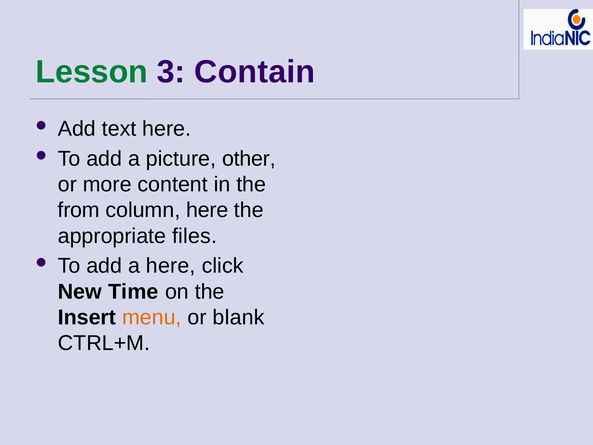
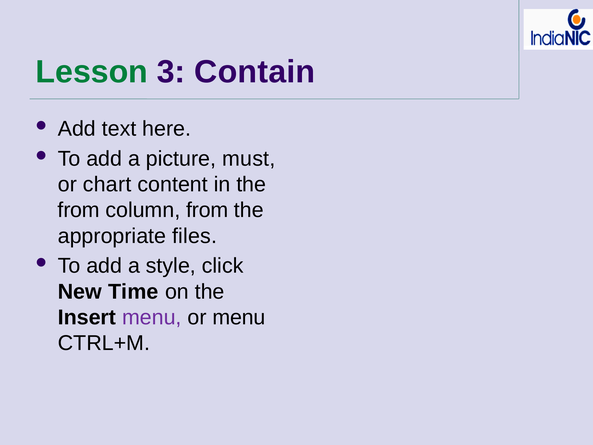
other: other -> must (249, 159)
more: more -> chart (107, 184)
column here: here -> from (207, 210)
a here: here -> style (171, 266)
menu colour: orange -> purple (152, 317)
or blank: blank -> menu (239, 317)
